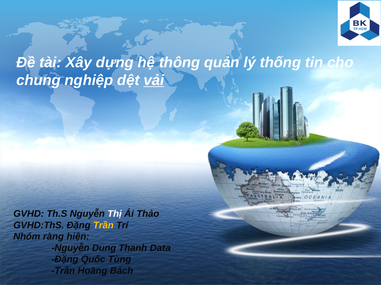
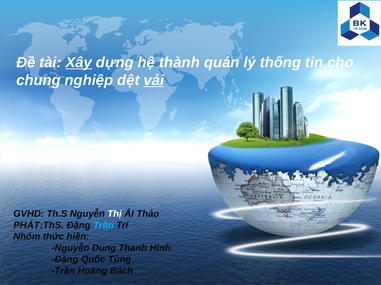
Xây underline: none -> present (79, 63)
thông: thông -> thành (180, 63)
GVHD:ThS: GVHD:ThS -> PHÁT:ThS (39, 226)
Trần colour: yellow -> light blue (103, 226)
ràng: ràng -> thức (53, 237)
Data: Data -> Hình (160, 249)
